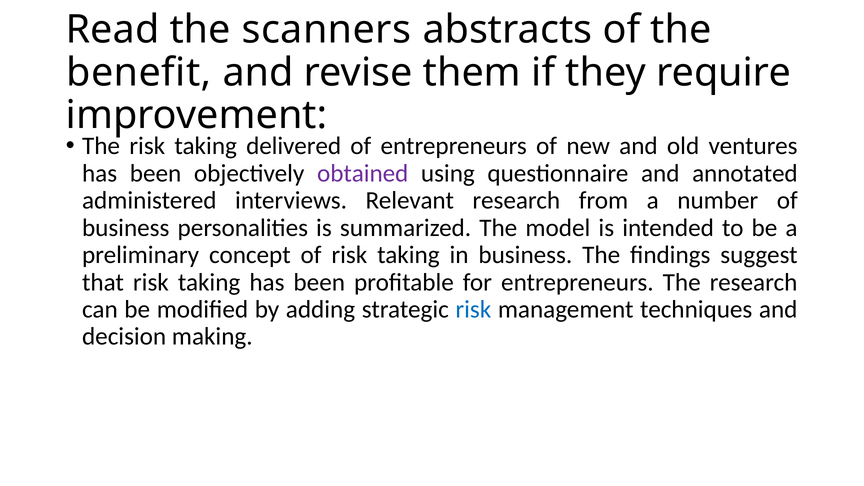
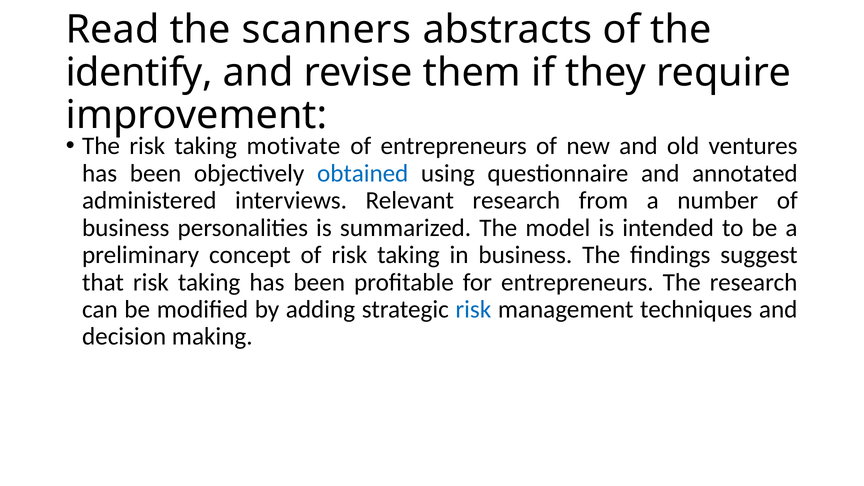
benefit: benefit -> identify (139, 73)
delivered: delivered -> motivate (293, 146)
obtained colour: purple -> blue (363, 173)
